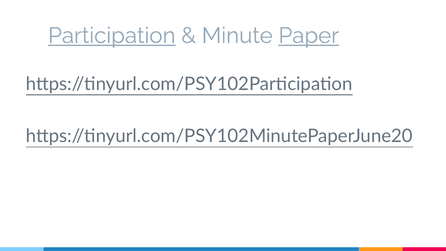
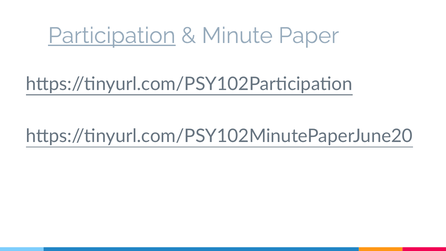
Paper underline: present -> none (309, 36)
